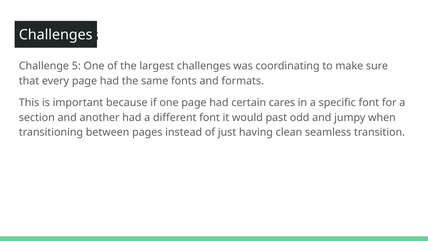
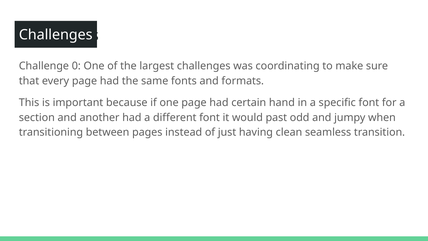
5: 5 -> 0 (76, 66)
cares: cares -> hand (282, 103)
